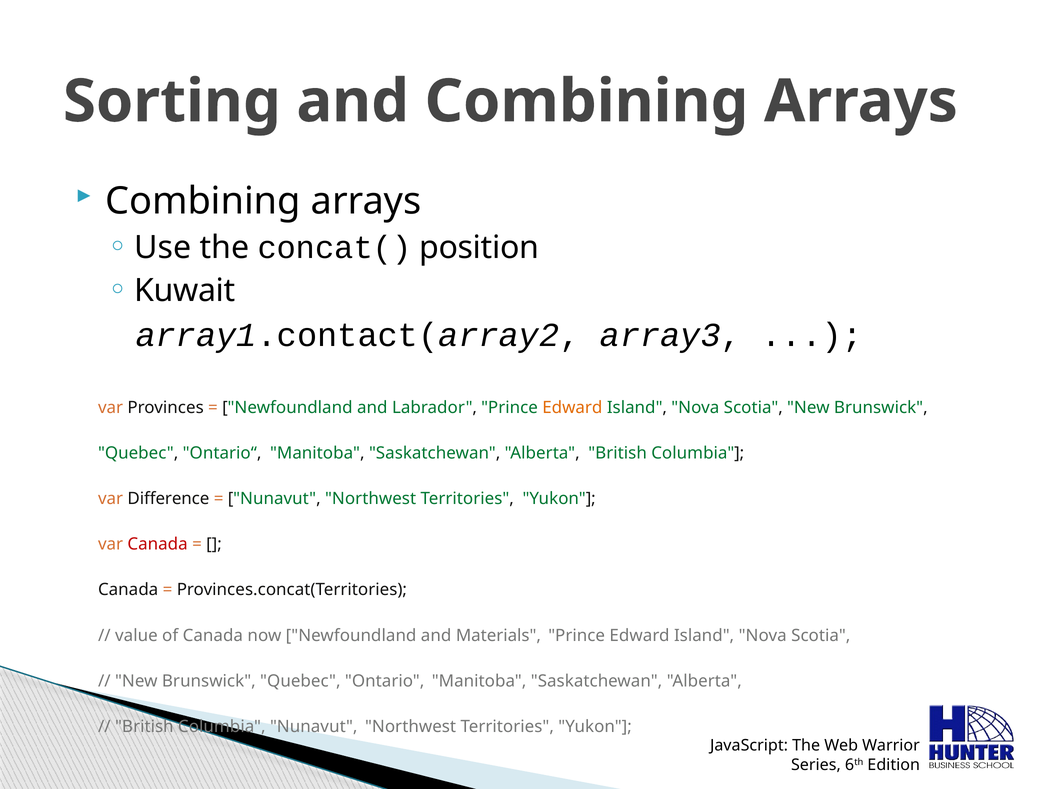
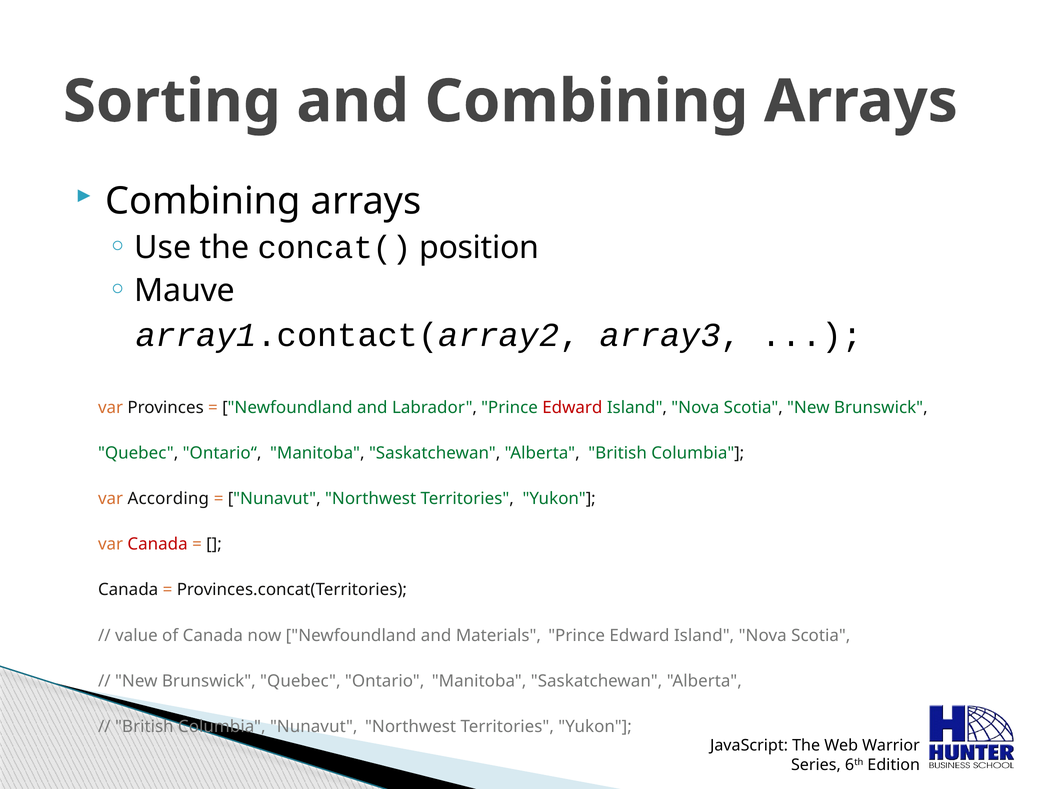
Kuwait: Kuwait -> Mauve (185, 291)
Edward colour: orange -> red (572, 408)
Difference: Difference -> According (168, 499)
